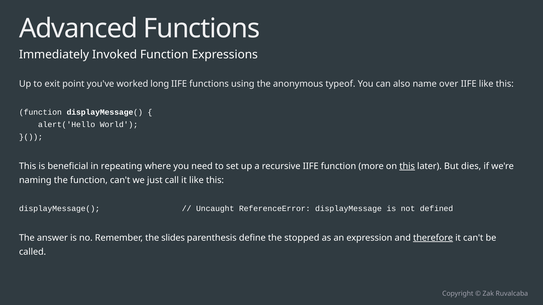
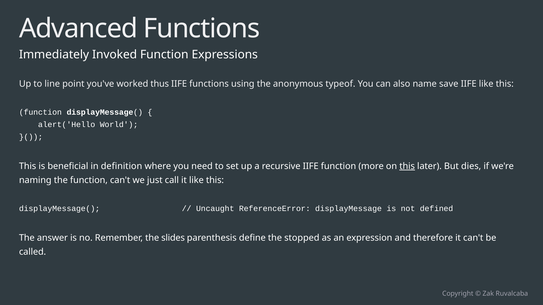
exit: exit -> line (52, 84)
long: long -> thus (160, 84)
over: over -> save (449, 84)
repeating: repeating -> definition (122, 166)
therefore underline: present -> none (433, 238)
